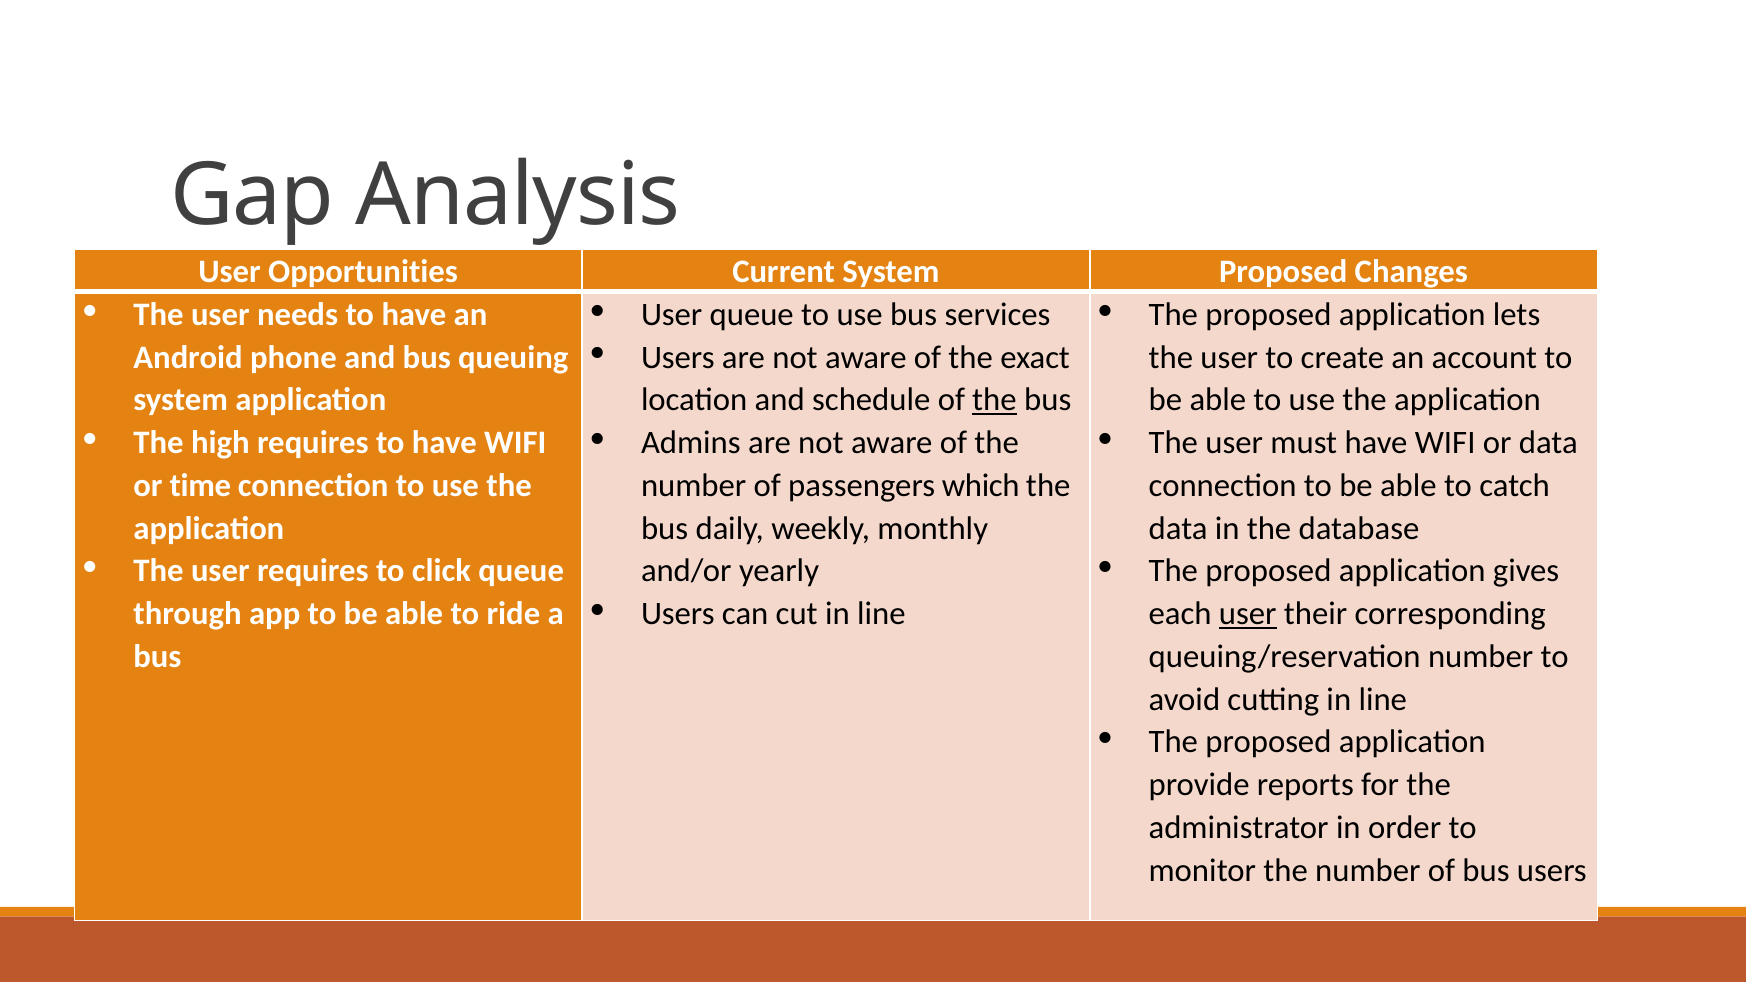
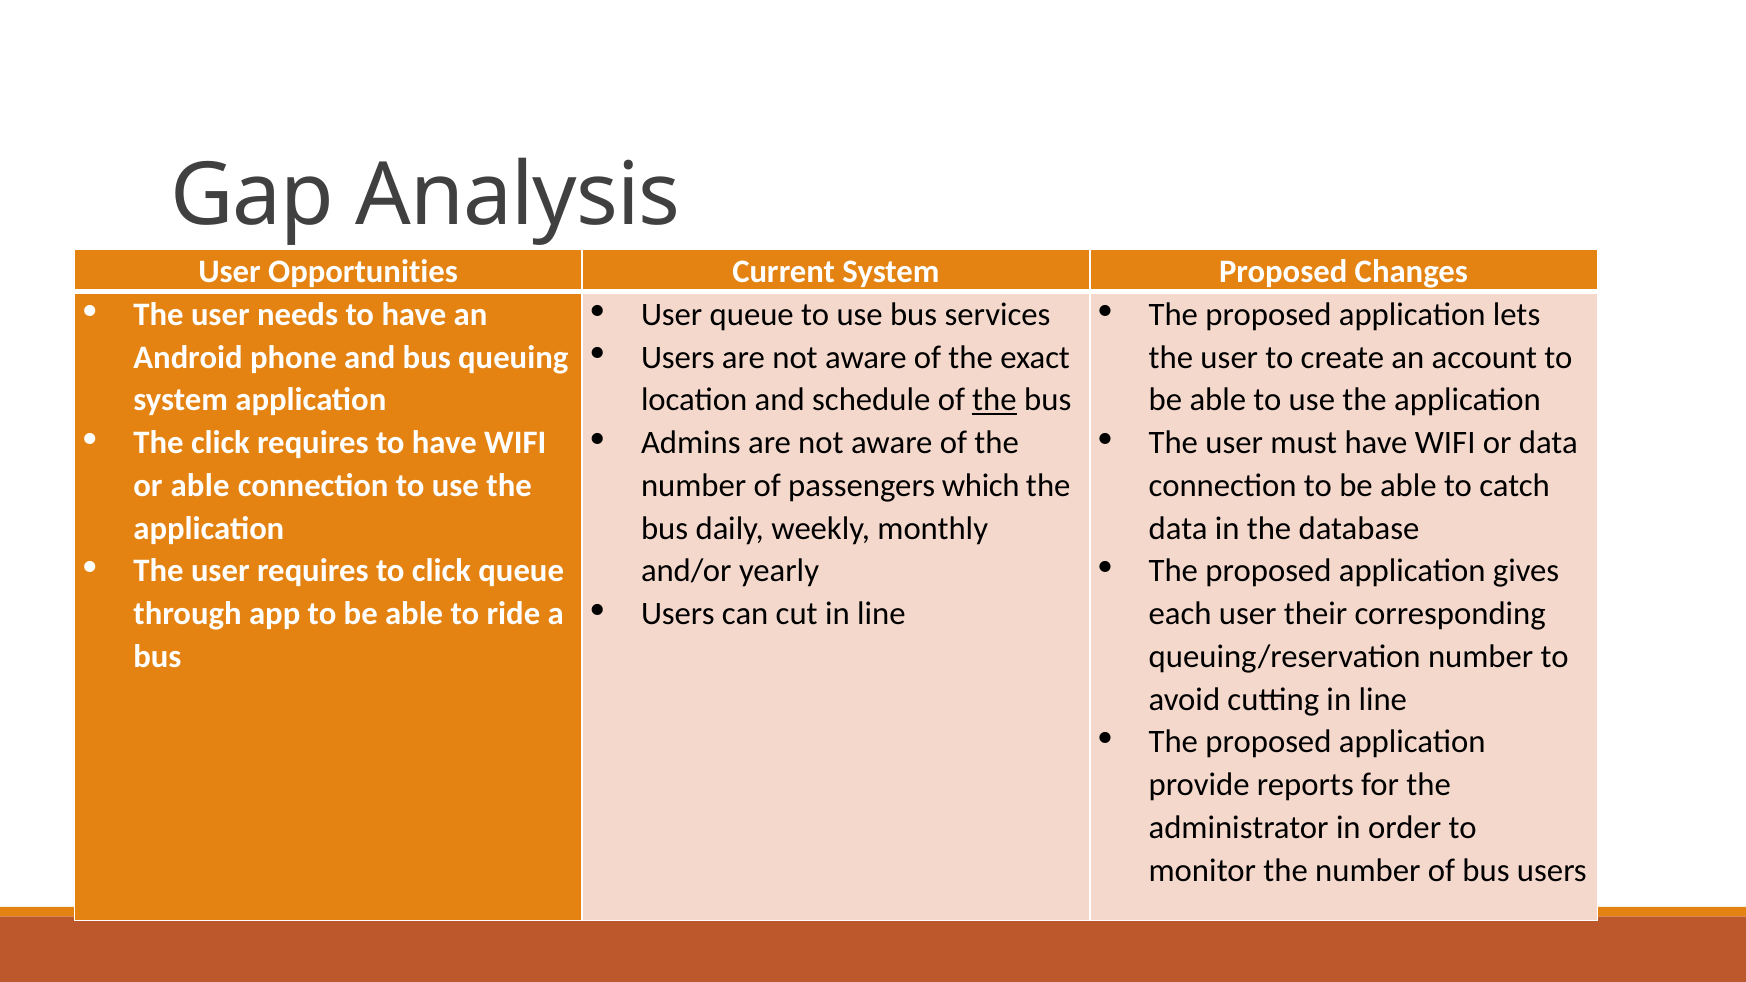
The high: high -> click (220, 443)
or time: time -> able (200, 486)
user underline: present -> none (1248, 614)
